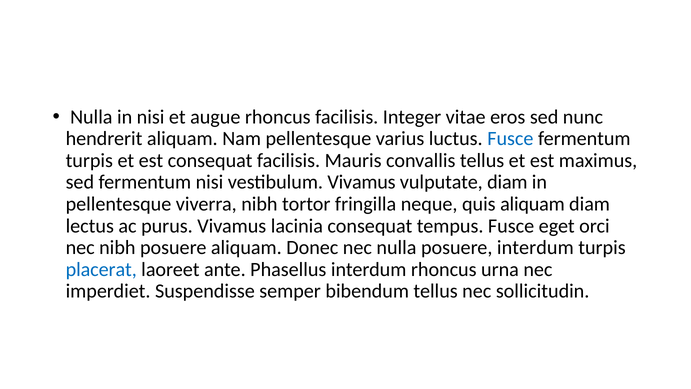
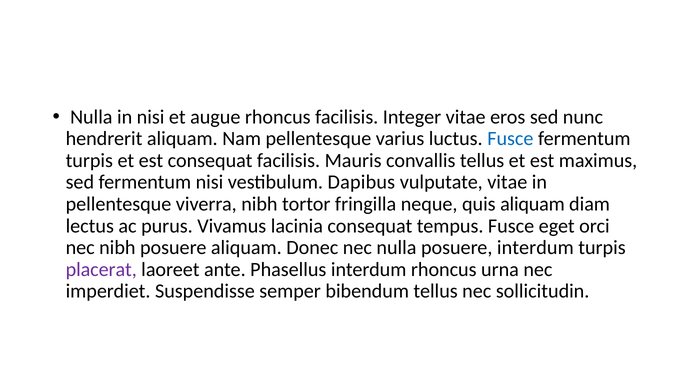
vestibulum Vivamus: Vivamus -> Dapibus (361, 182)
vulputate diam: diam -> vitae (507, 182)
placerat colour: blue -> purple (101, 269)
